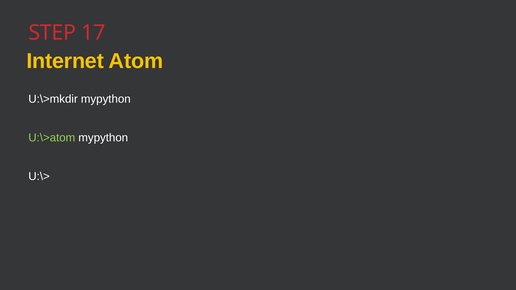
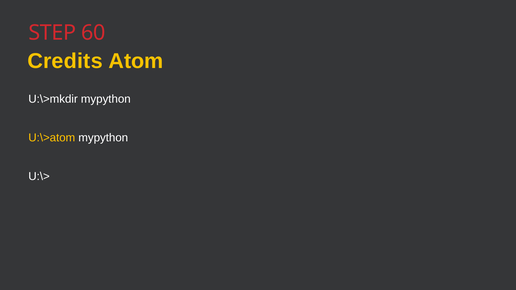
17: 17 -> 60 (93, 33)
Internet: Internet -> Credits (65, 61)
U:\>atom colour: light green -> yellow (52, 138)
